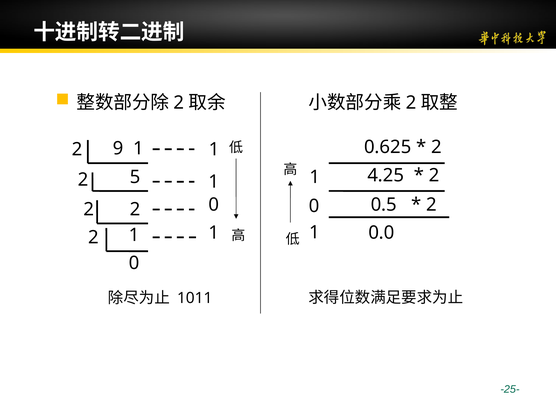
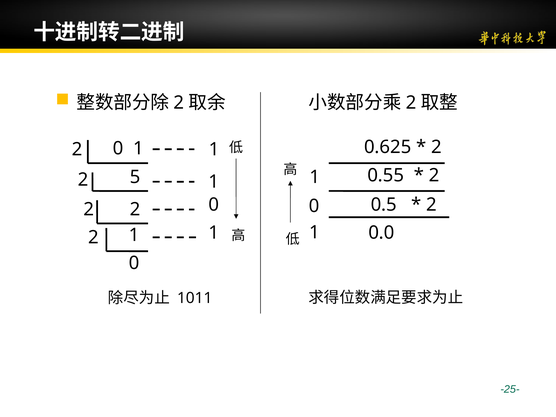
9: 9 -> 0 (118, 148)
4.25: 4.25 -> 0.55 (386, 175)
